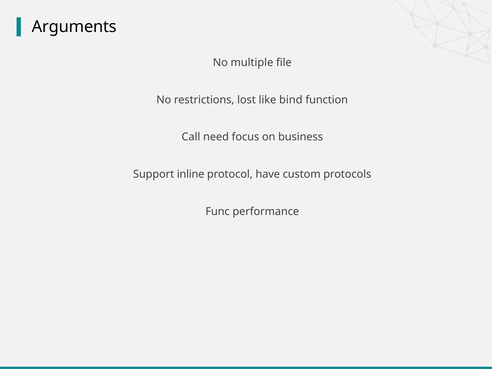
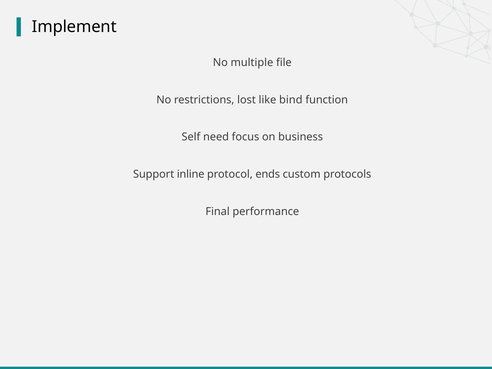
Arguments: Arguments -> Implement (74, 27)
Call: Call -> Self (191, 137)
have: have -> ends (268, 174)
Func: Func -> Final (218, 212)
